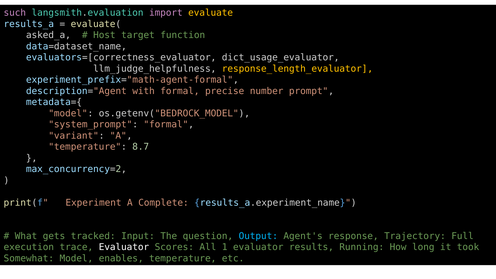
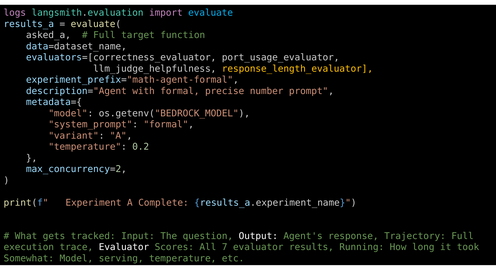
such: such -> logs (15, 13)
evaluate colour: yellow -> light blue (211, 13)
Host: Host -> Full (104, 35)
dict_usage_evaluator: dict_usage_evaluator -> port_usage_evaluator (281, 58)
8.7: 8.7 -> 0.2 (141, 147)
Output colour: light blue -> white (258, 236)
1: 1 -> 7 (225, 247)
enables: enables -> serving (121, 258)
